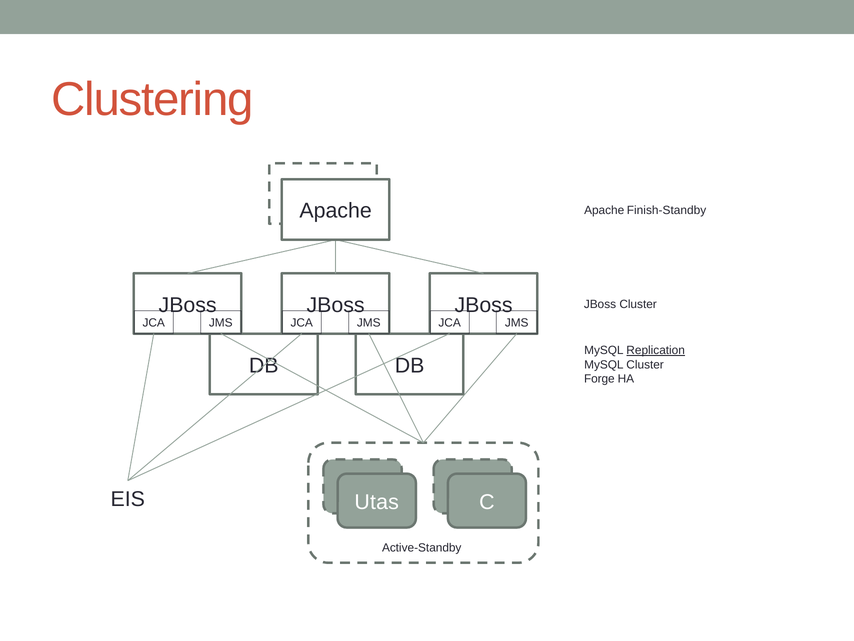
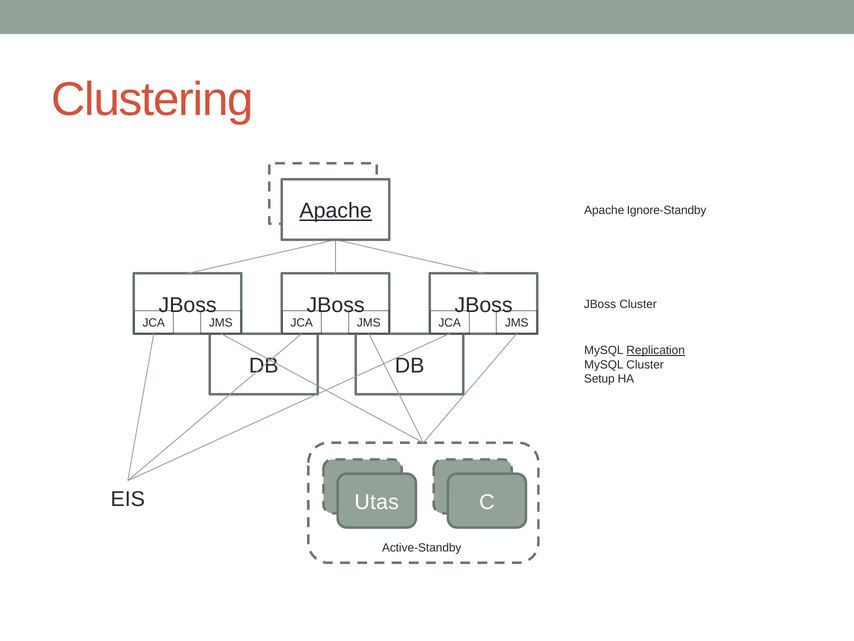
Apache underline: none -> present (336, 211)
Finish-Standby: Finish-Standby -> Ignore-Standby (667, 210)
Forge: Forge -> Setup (599, 379)
